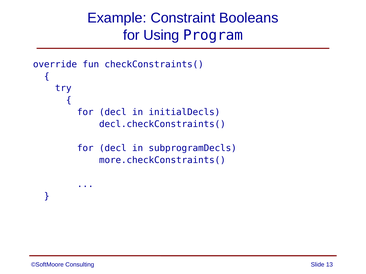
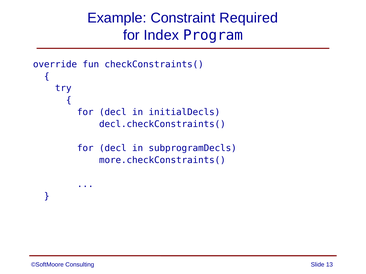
Booleans: Booleans -> Required (249, 18)
Using: Using -> Index (161, 35)
